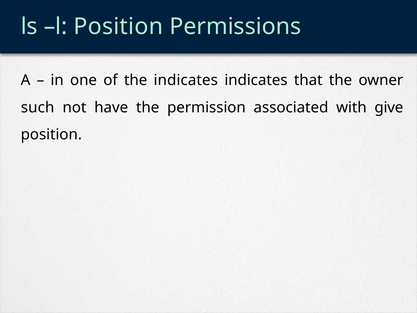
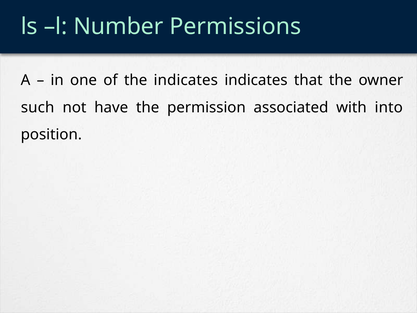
l Position: Position -> Number (118, 27)
give: give -> into (389, 107)
